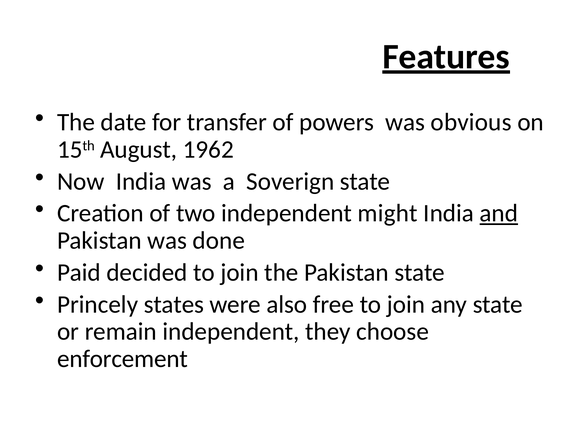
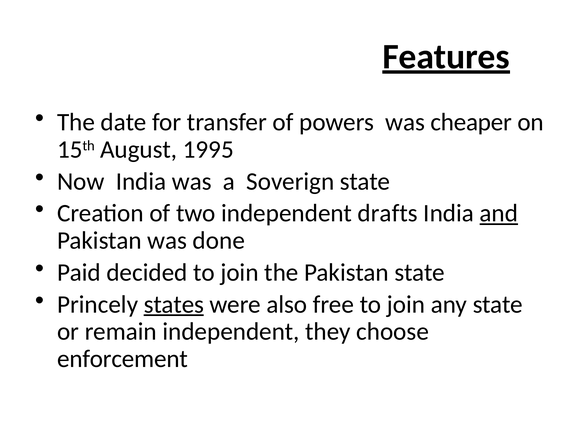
obvious: obvious -> cheaper (471, 122)
1962: 1962 -> 1995 (208, 149)
might: might -> drafts (388, 213)
states underline: none -> present (174, 304)
